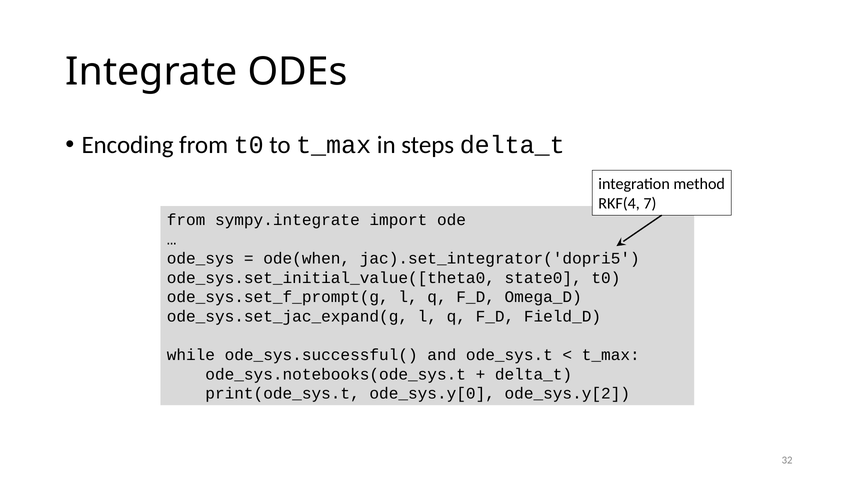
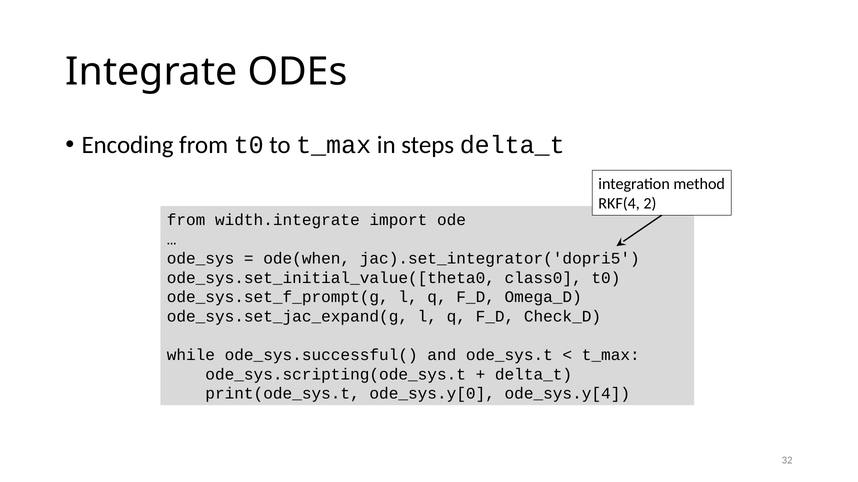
7: 7 -> 2 (650, 204)
sympy.integrate: sympy.integrate -> width.integrate (287, 220)
state0: state0 -> class0 (543, 278)
Field_D: Field_D -> Check_D (562, 317)
ode_sys.notebooks(ode_sys.t: ode_sys.notebooks(ode_sys.t -> ode_sys.scripting(ode_sys.t (336, 375)
ode_sys.y[2: ode_sys.y[2 -> ode_sys.y[4 (567, 394)
